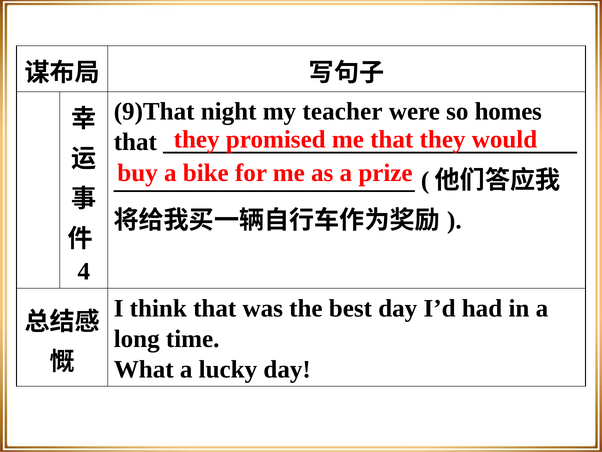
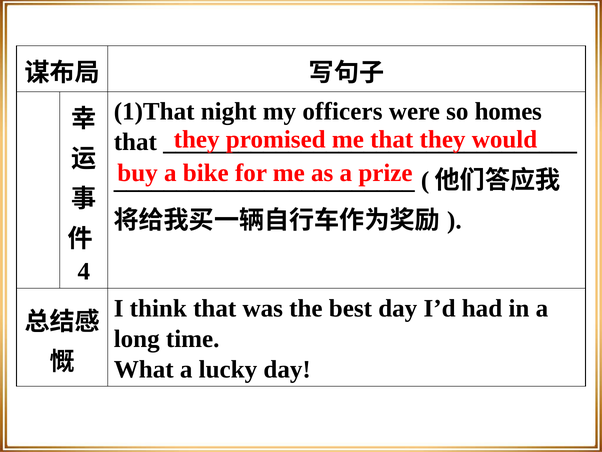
9)That: 9)That -> 1)That (154, 111)
teacher: teacher -> officers (342, 111)
